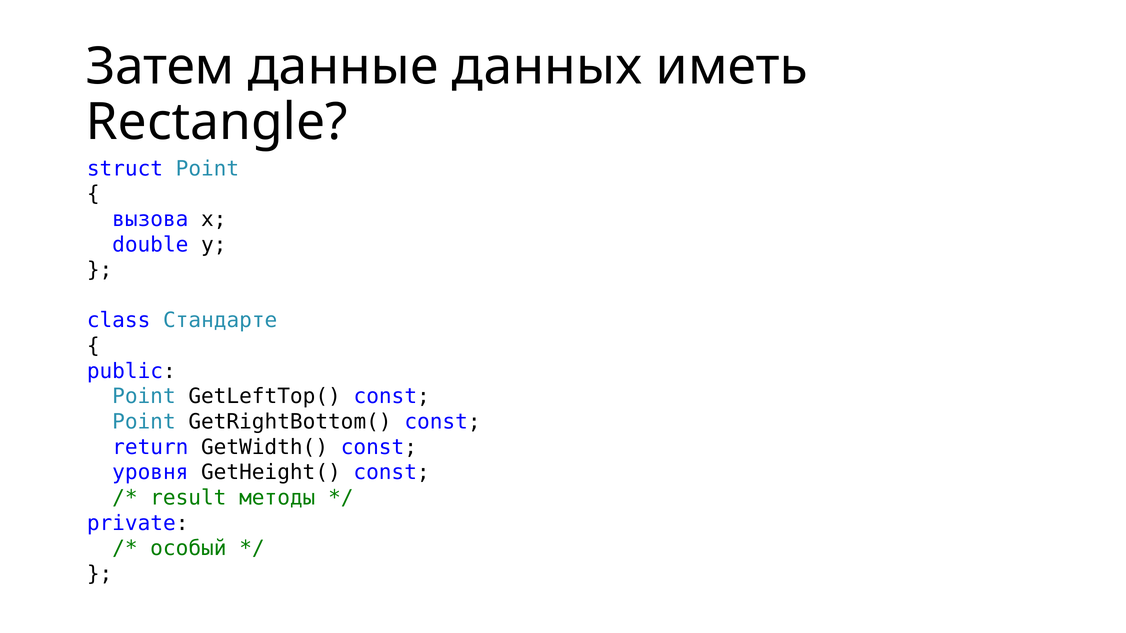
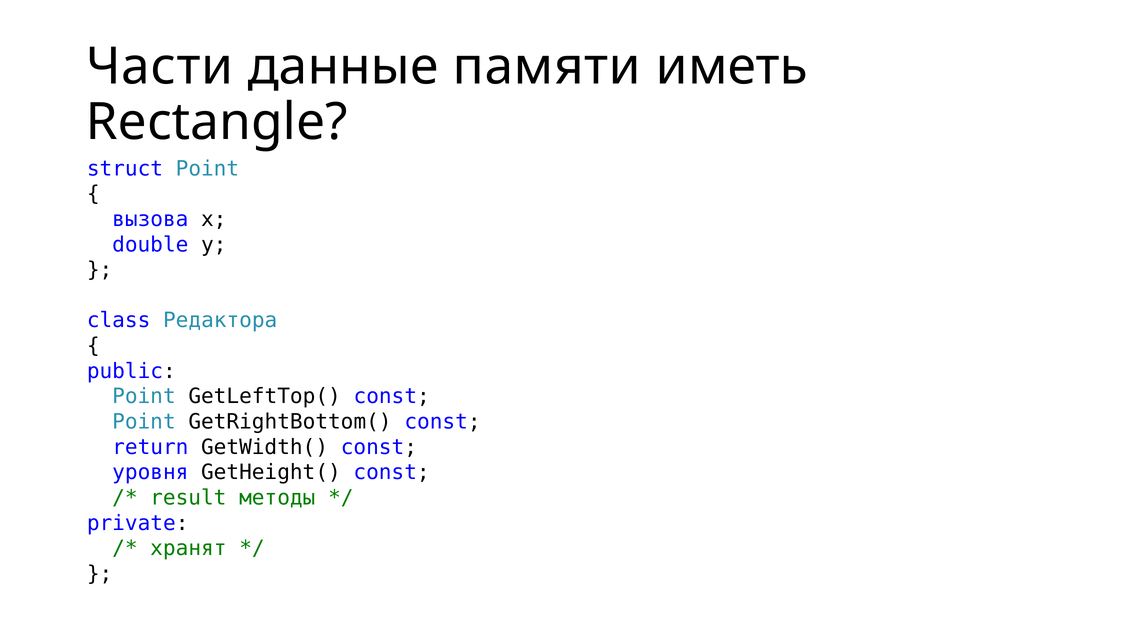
Затем: Затем -> Части (160, 67)
данных: данных -> памяти (547, 67)
Стандарте: Стандарте -> Редактора (220, 321)
особый: особый -> хранят (188, 549)
